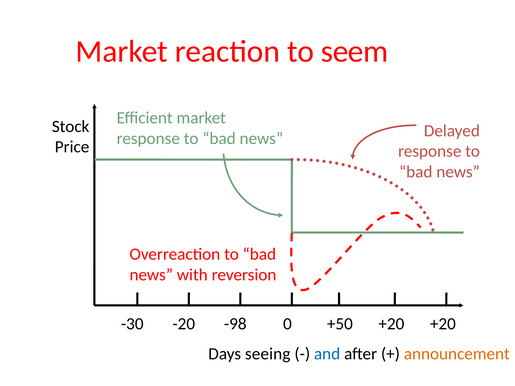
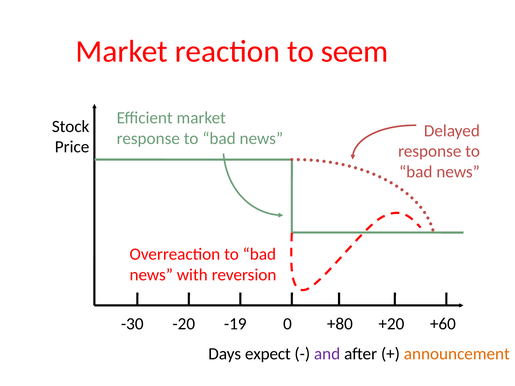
-98: -98 -> -19 (235, 324)
+50: +50 -> +80 (340, 324)
+20 +20: +20 -> +60 (443, 324)
seeing: seeing -> expect (268, 354)
and colour: blue -> purple (327, 354)
